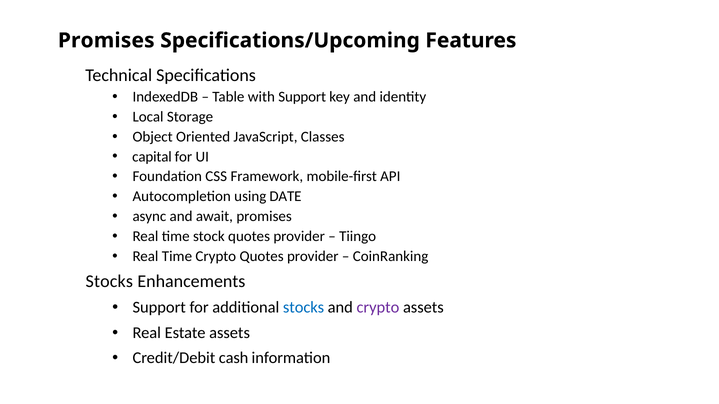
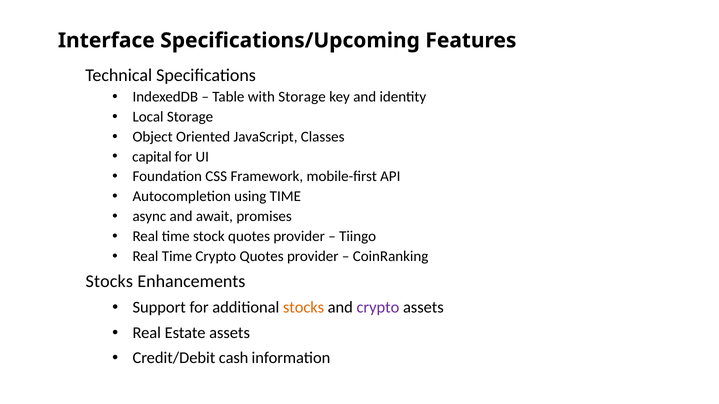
Promises: Promises -> Interface (106, 40)
with Support: Support -> Storage (302, 97)
using DATE: DATE -> TIME (285, 197)
stocks colour: blue -> orange (304, 308)
